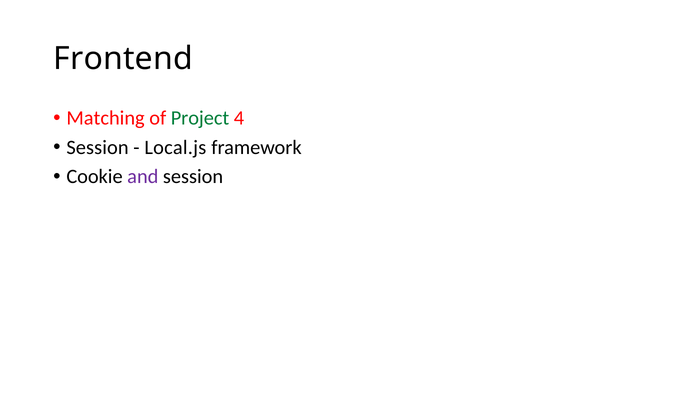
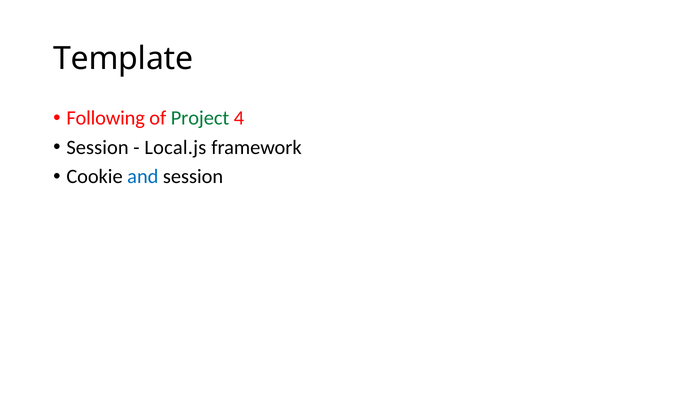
Frontend: Frontend -> Template (123, 59)
Matching: Matching -> Following (106, 118)
and colour: purple -> blue (143, 177)
